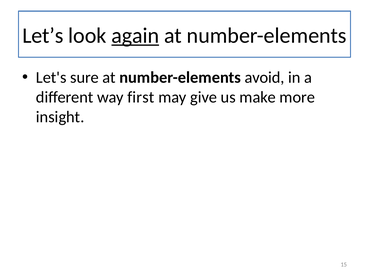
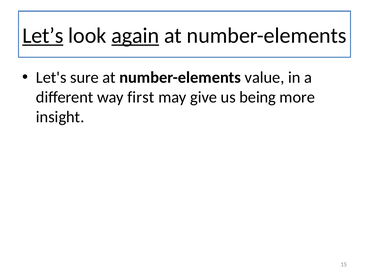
Let’s underline: none -> present (43, 36)
avoid: avoid -> value (265, 77)
make: make -> being (258, 97)
